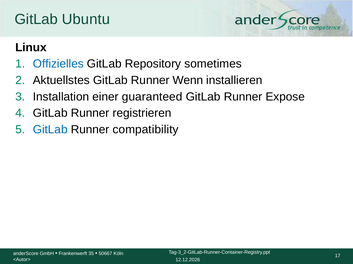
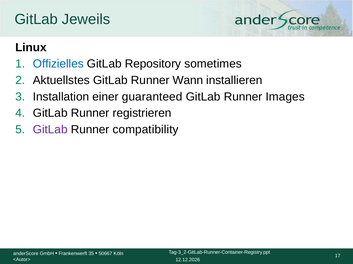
Ubuntu: Ubuntu -> Jeweils (86, 19)
Wenn: Wenn -> Wann (188, 80)
Expose: Expose -> Images (285, 97)
GitLab colour: blue -> purple (50, 130)
